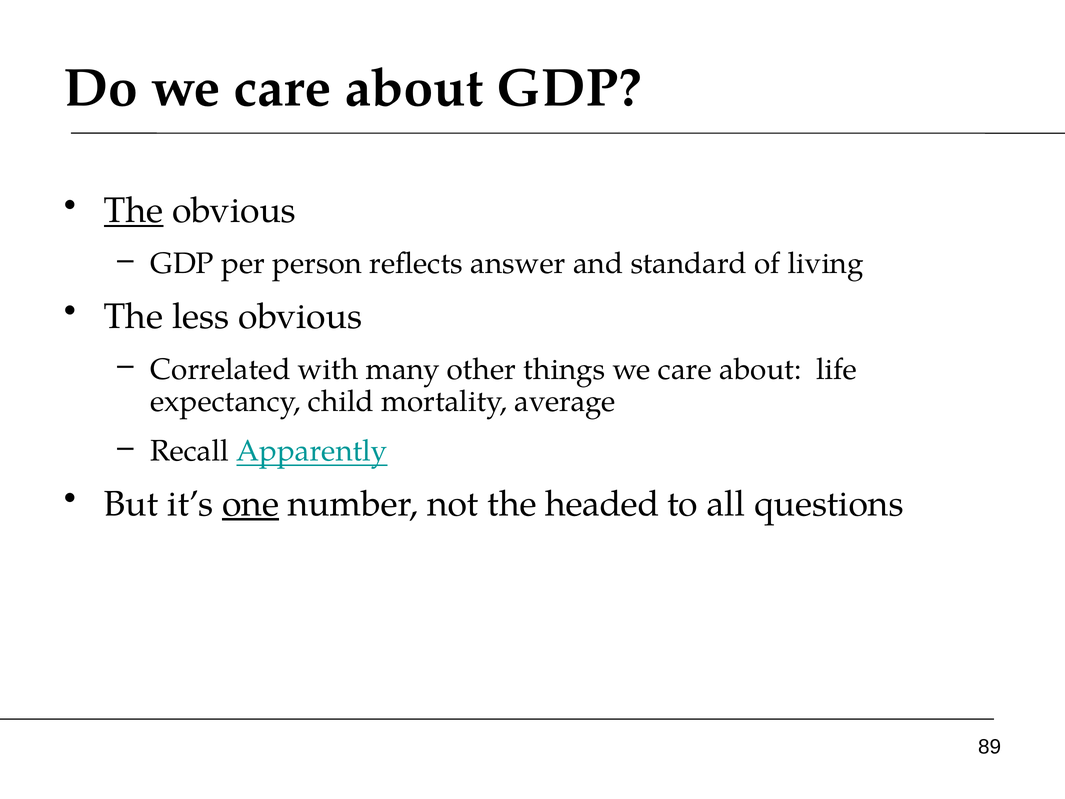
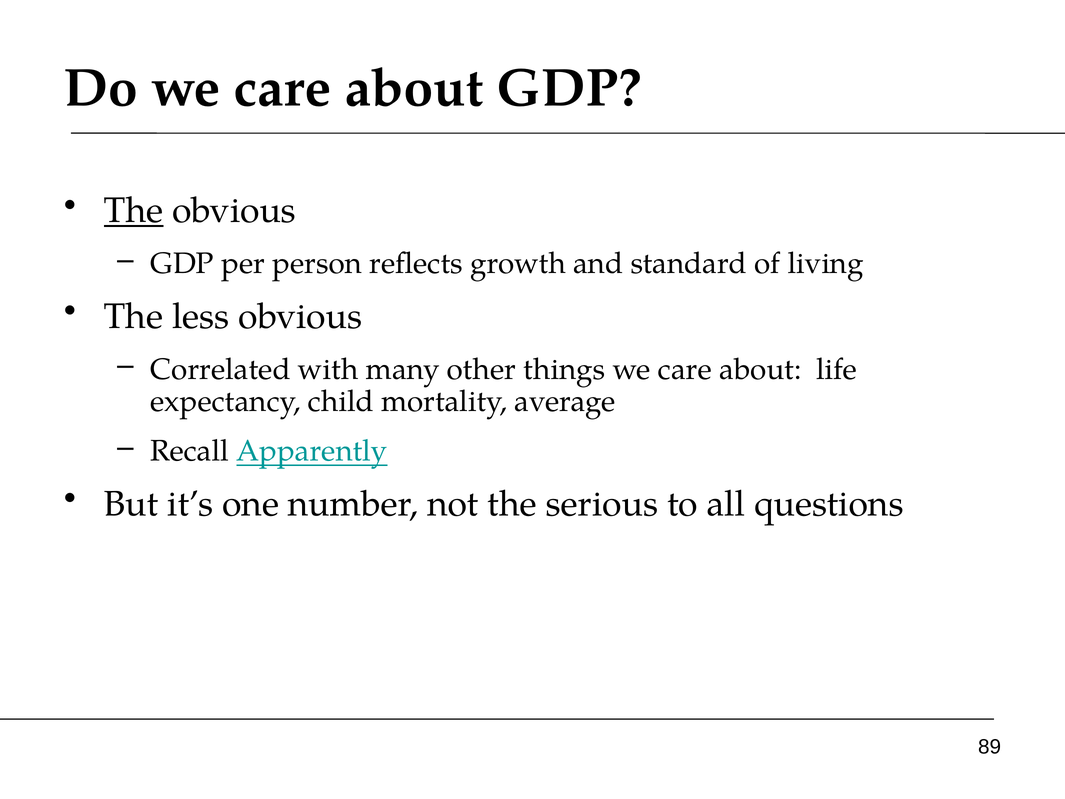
answer: answer -> growth (518, 264)
one underline: present -> none (251, 504)
headed: headed -> serious (602, 504)
